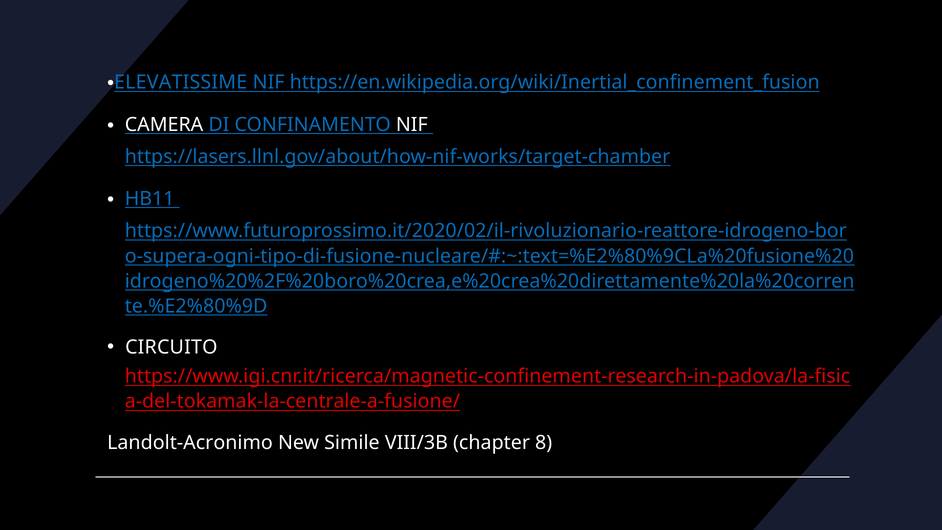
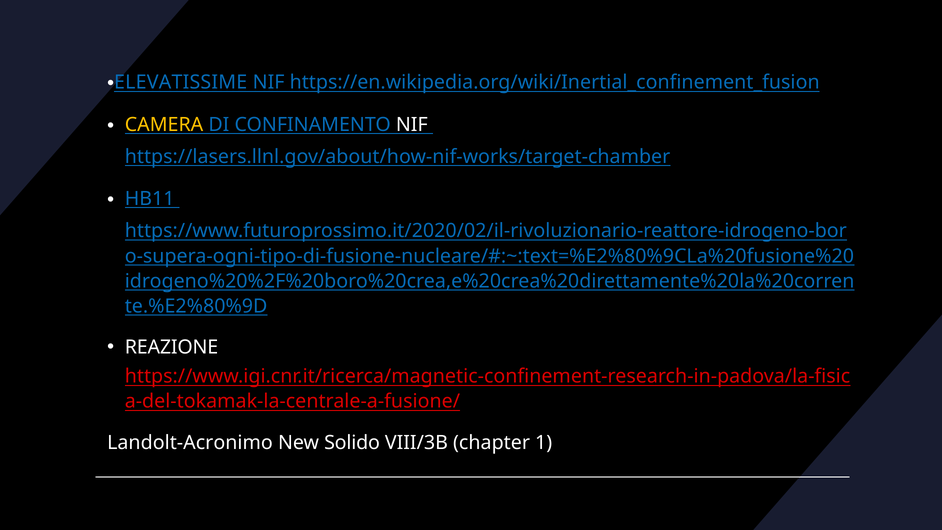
CAMERA colour: white -> yellow (164, 124)
CIRCUITO: CIRCUITO -> REAZIONE (171, 347)
Simile: Simile -> Solido (352, 443)
8: 8 -> 1 (544, 443)
